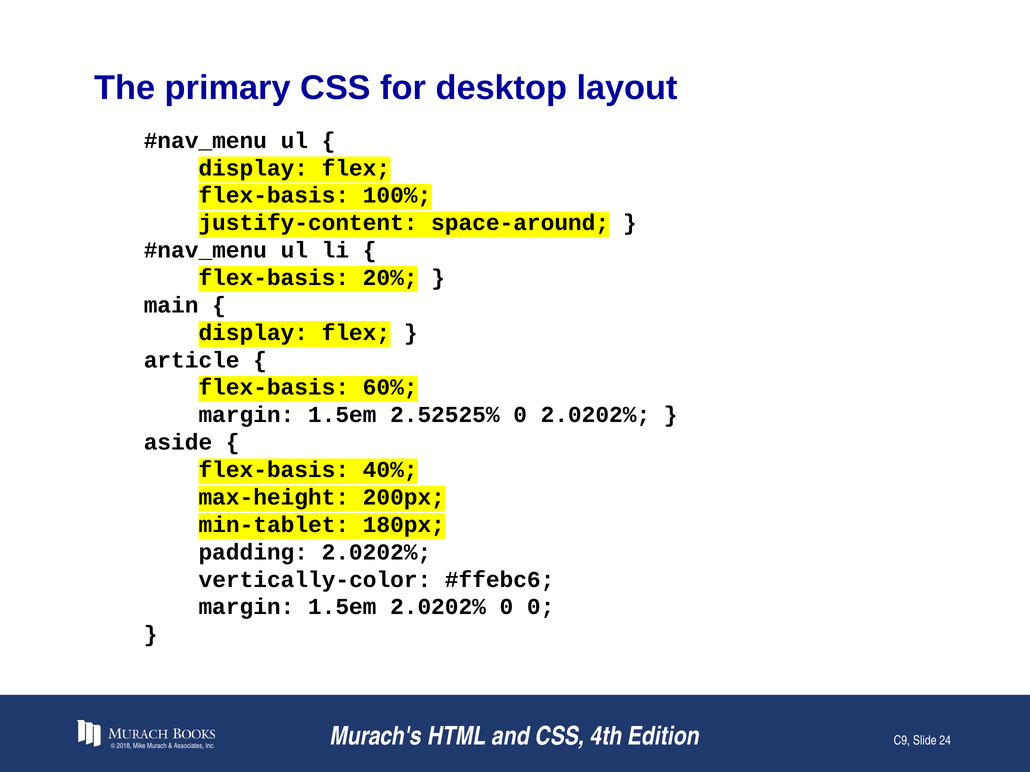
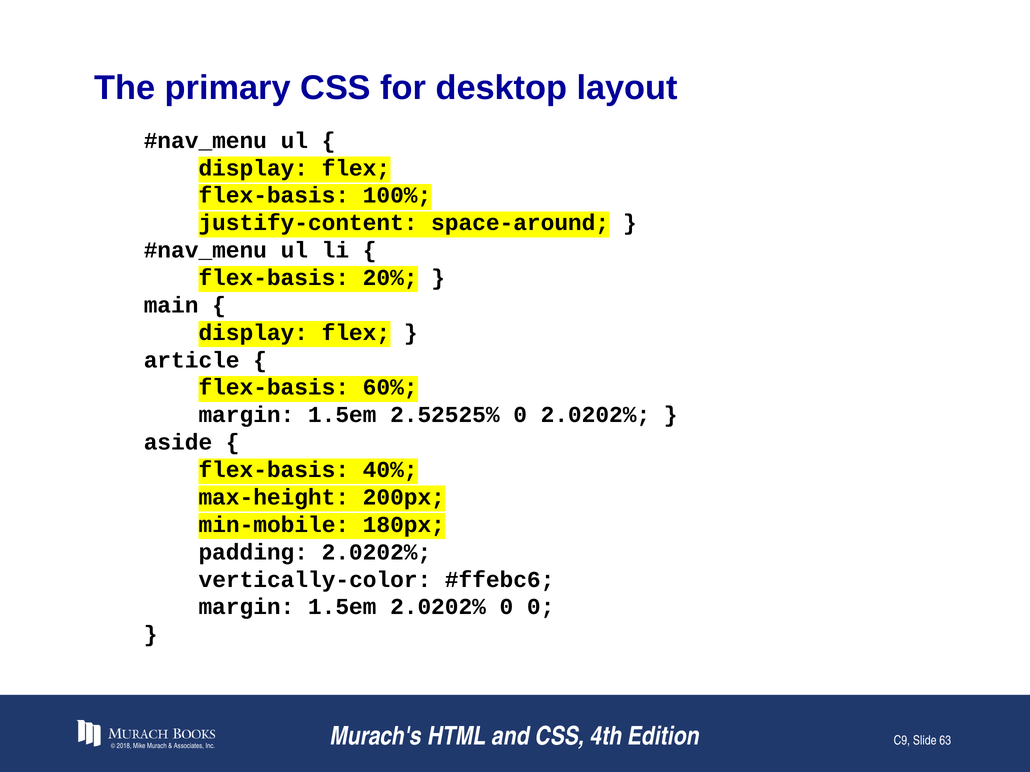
min-tablet: min-tablet -> min-mobile (274, 525)
24: 24 -> 63 (945, 741)
